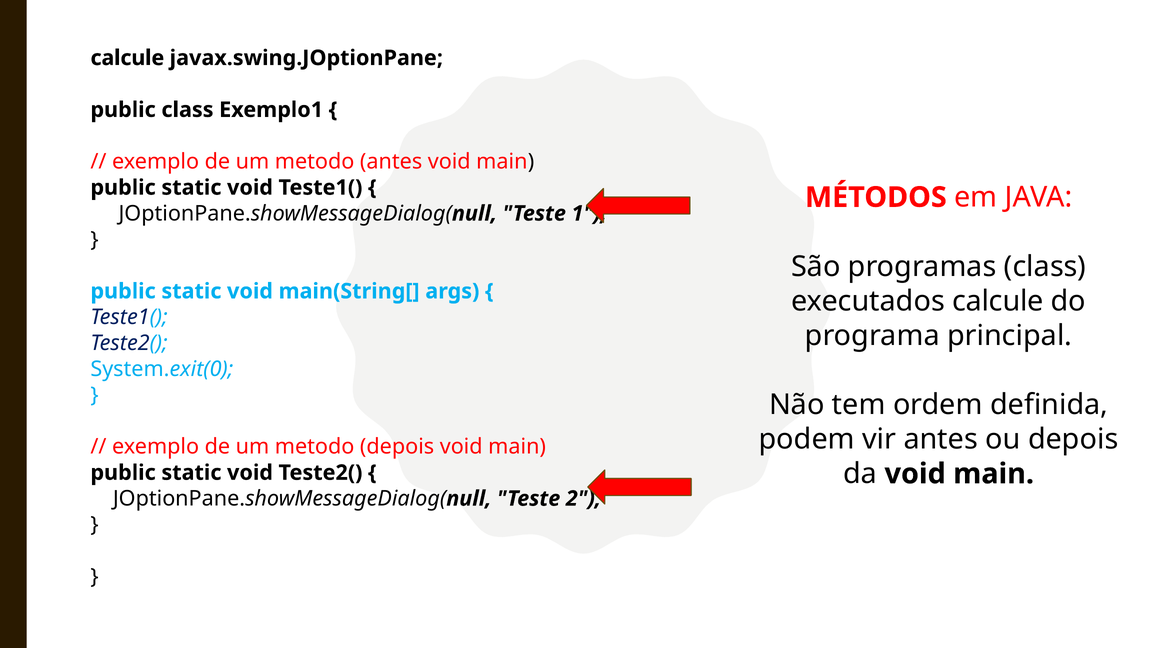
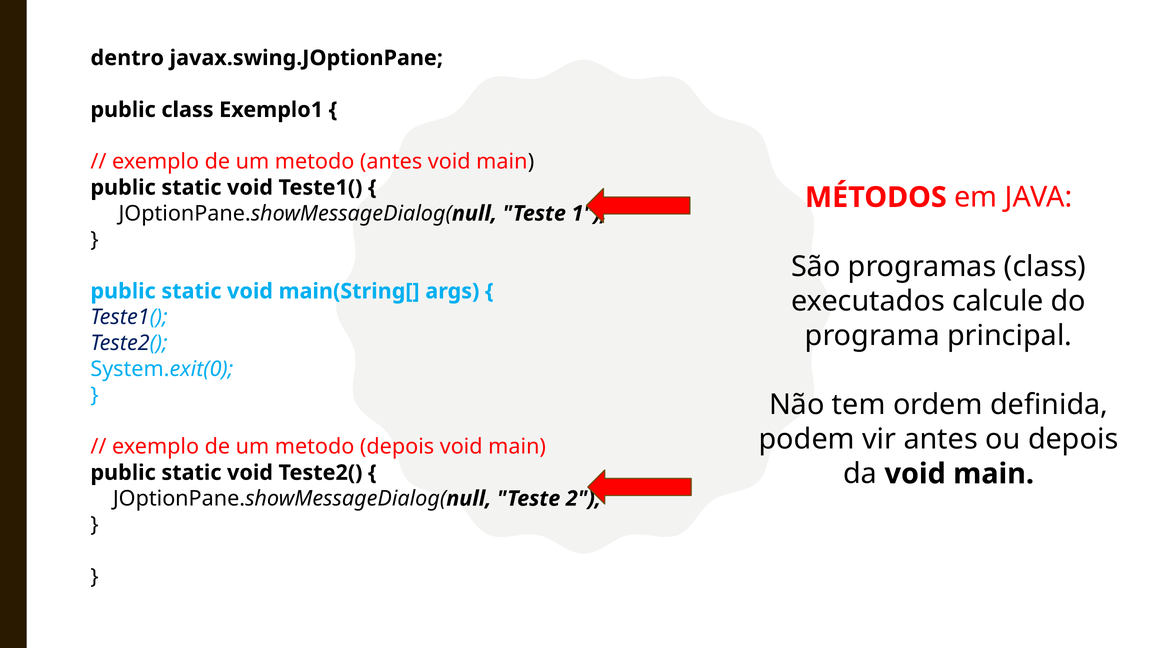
calcule: calcule -> dentro (127, 58)
